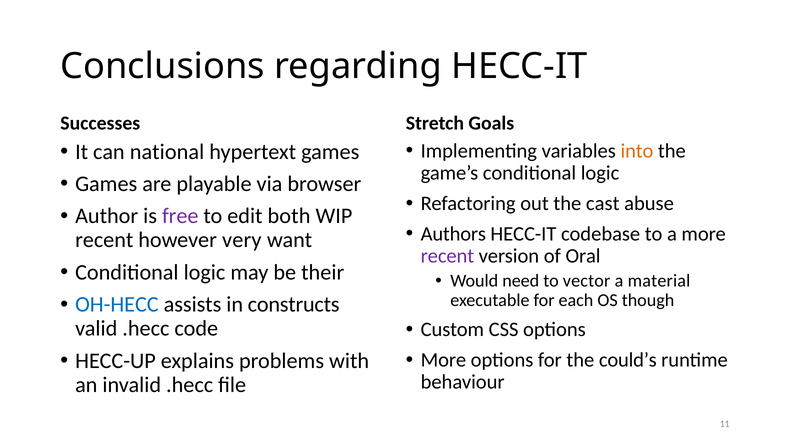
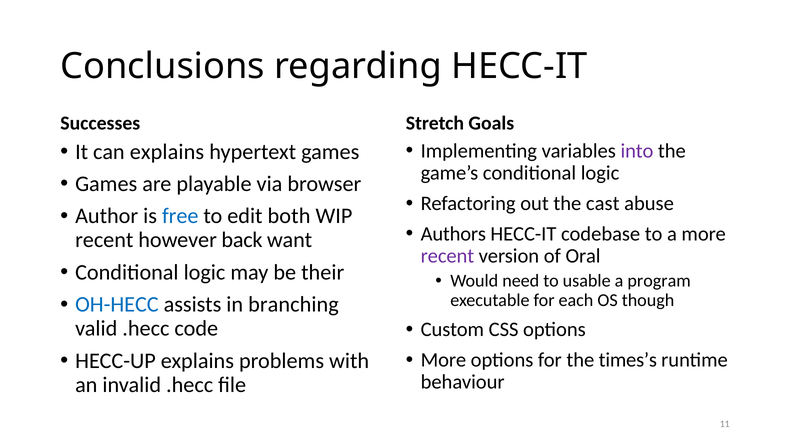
into colour: orange -> purple (637, 151)
can national: national -> explains (167, 152)
free colour: purple -> blue (180, 216)
very: very -> back (242, 240)
vector: vector -> usable (587, 281)
material: material -> program (659, 281)
constructs: constructs -> branching (293, 305)
could’s: could’s -> times’s (628, 360)
